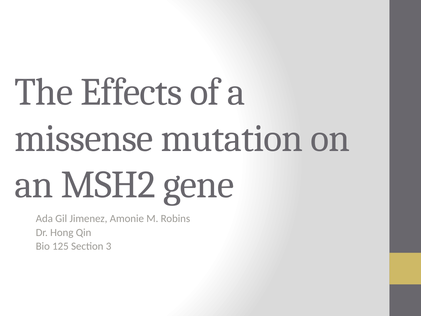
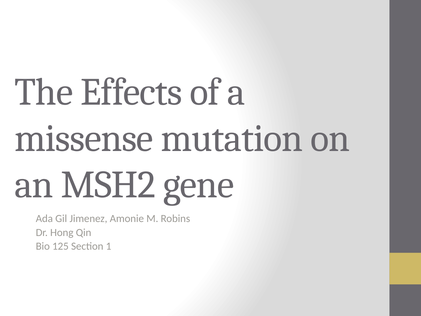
3: 3 -> 1 (109, 246)
